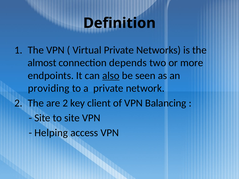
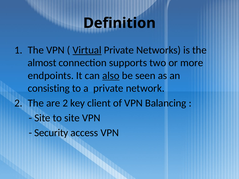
Virtual underline: none -> present (87, 50)
depends: depends -> supports (128, 63)
providing: providing -> consisting (49, 88)
Helping: Helping -> Security (51, 133)
